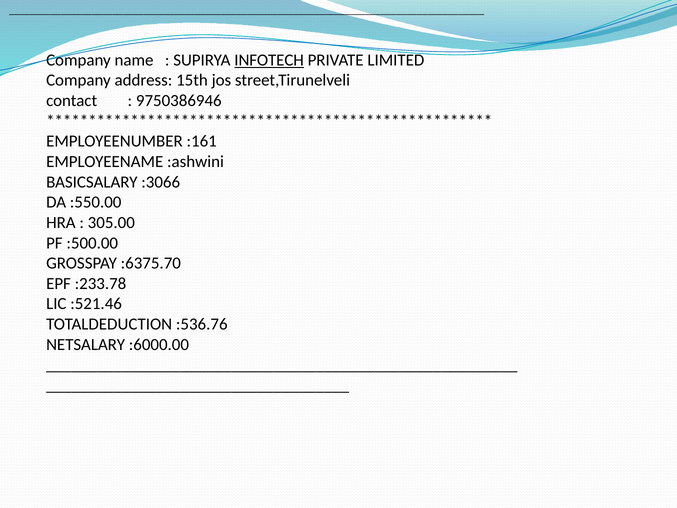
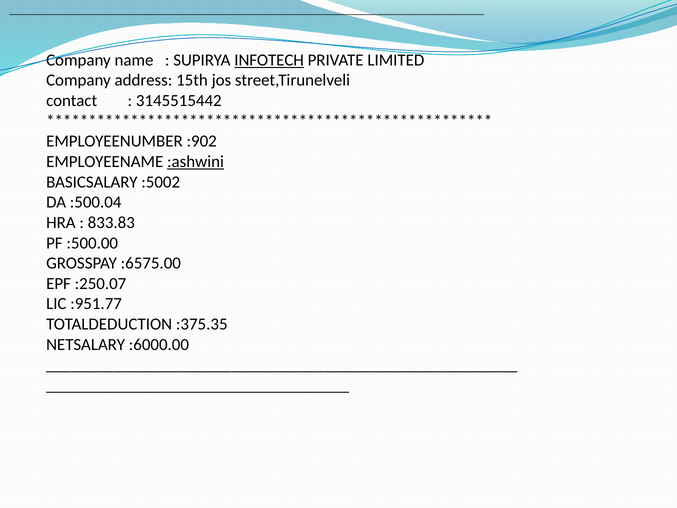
9750386946: 9750386946 -> 3145515442 (179, 101)
:161: :161 -> :902 (202, 141)
:ashwini underline: none -> present (195, 162)
:3066: :3066 -> :5002 (161, 182)
:550.00: :550.00 -> :500.04 (96, 202)
305.00: 305.00 -> 833.83 (111, 222)
:6375.70: :6375.70 -> :6575.00 (151, 263)
:233.78: :233.78 -> :250.07 (100, 283)
:521.46: :521.46 -> :951.77 (96, 304)
:536.76: :536.76 -> :375.35 (202, 324)
